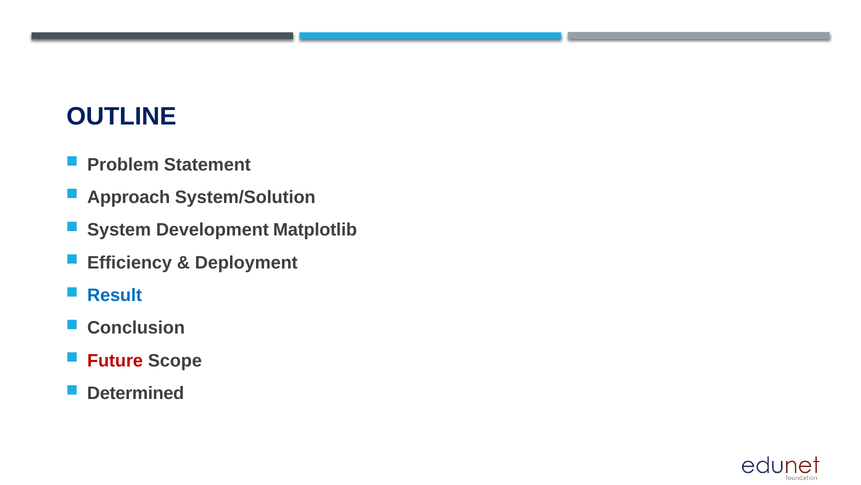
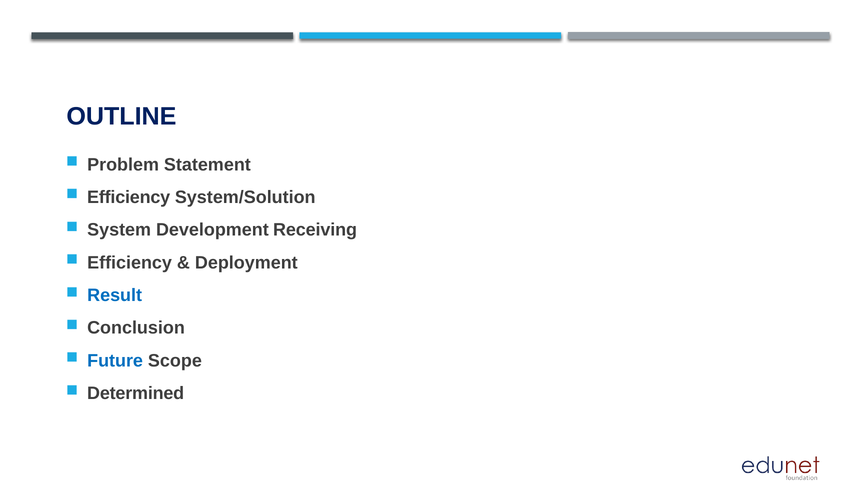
Approach: Approach -> Efficiency (129, 197)
Matplotlib: Matplotlib -> Receiving (315, 230)
Future colour: red -> blue (115, 360)
